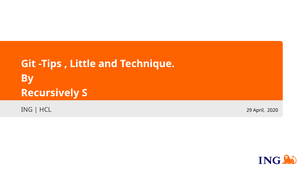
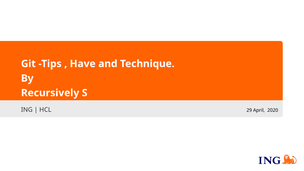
Little: Little -> Have (83, 64)
